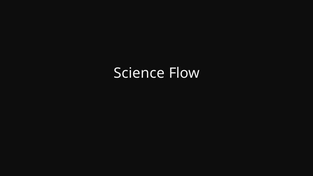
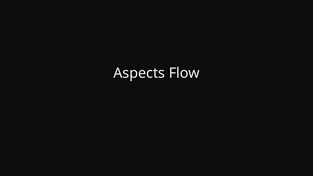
Science: Science -> Aspects (139, 73)
